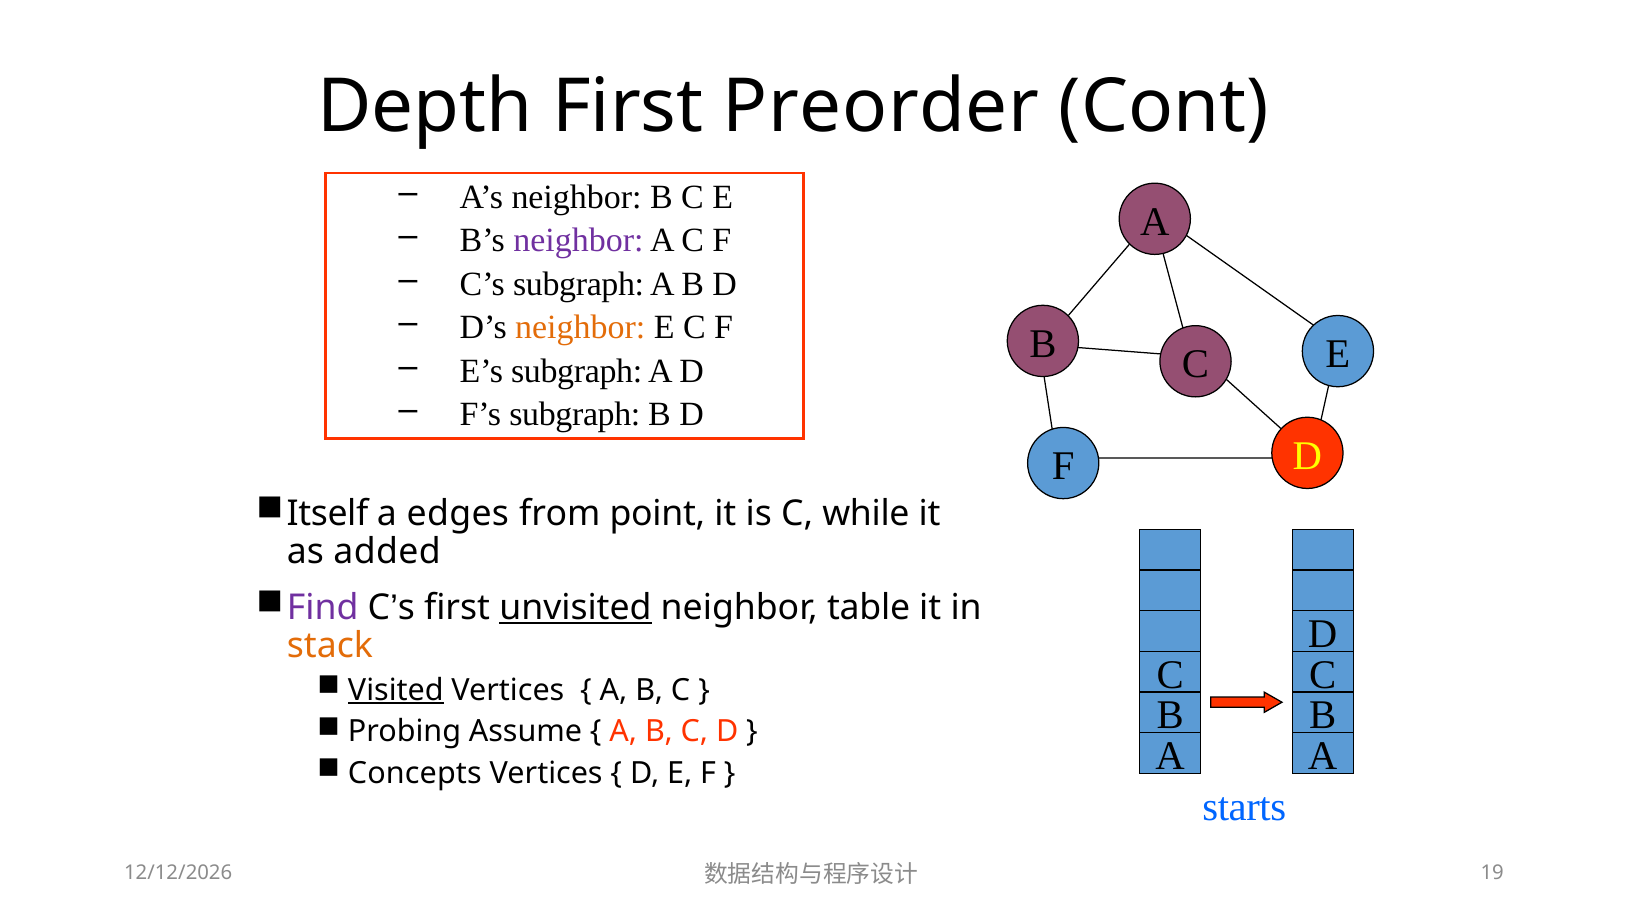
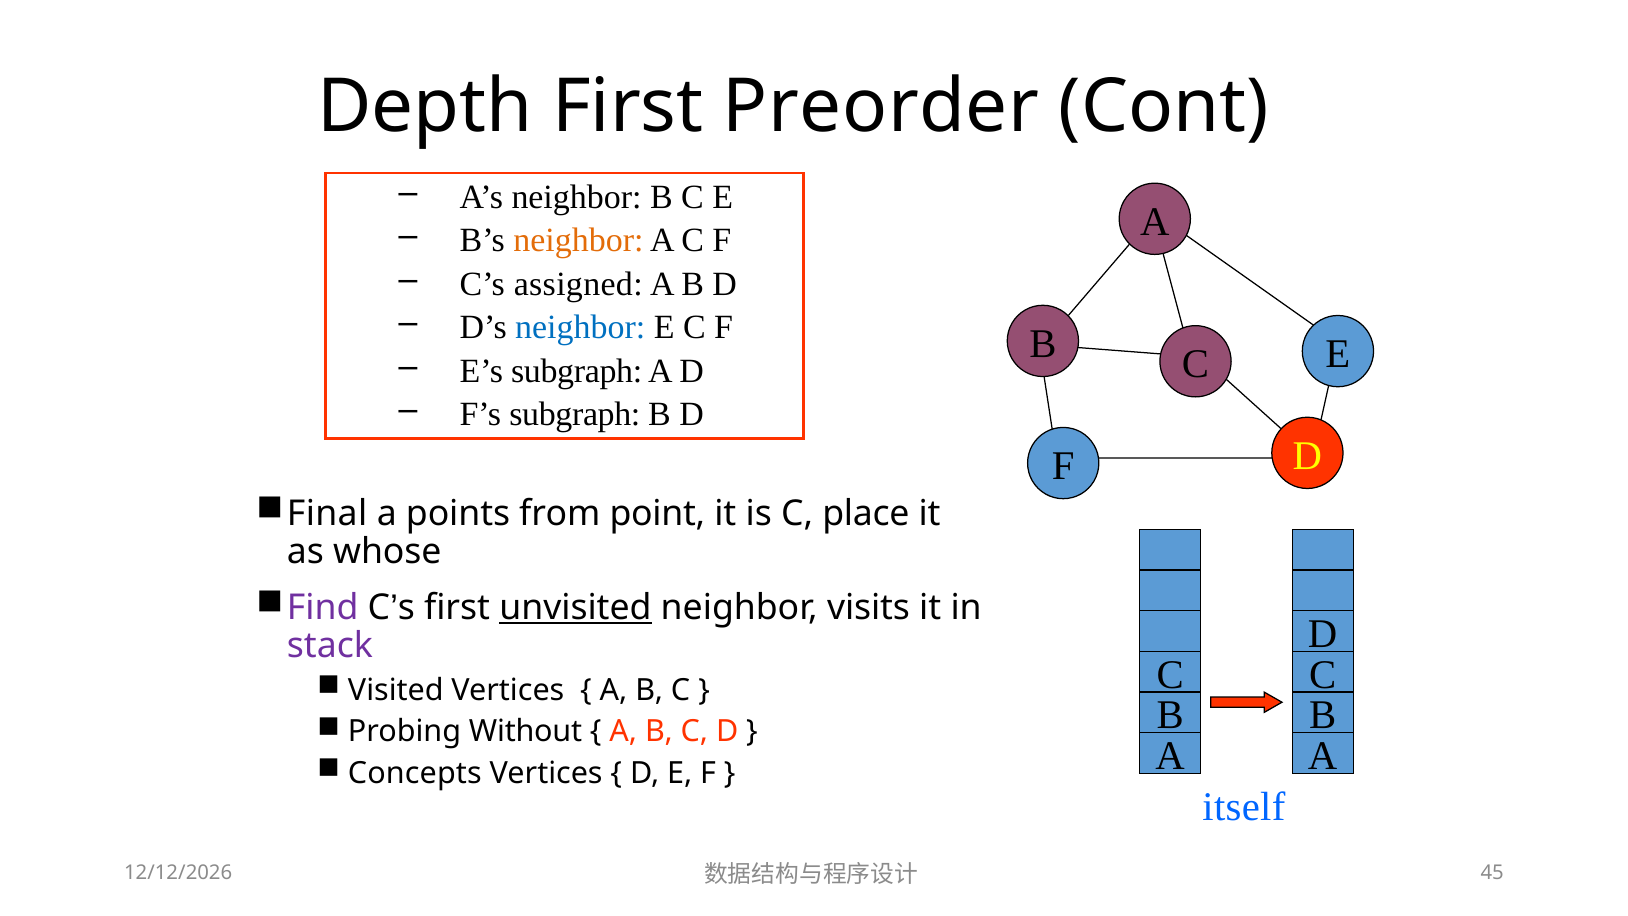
neighbor colour: purple -> orange (578, 240)
C’s subgraph: subgraph -> assigned (578, 284)
neighbor colour: orange -> blue (580, 327)
Itself: Itself -> Final (327, 514)
edges: edges -> points (458, 514)
while: while -> place (866, 514)
added: added -> whose (387, 552)
table: table -> visits (869, 607)
stack colour: orange -> purple (330, 646)
Visited underline: present -> none (396, 690)
Assume: Assume -> Without (526, 732)
starts: starts -> itself (1244, 807)
19: 19 -> 45 (1492, 873)
